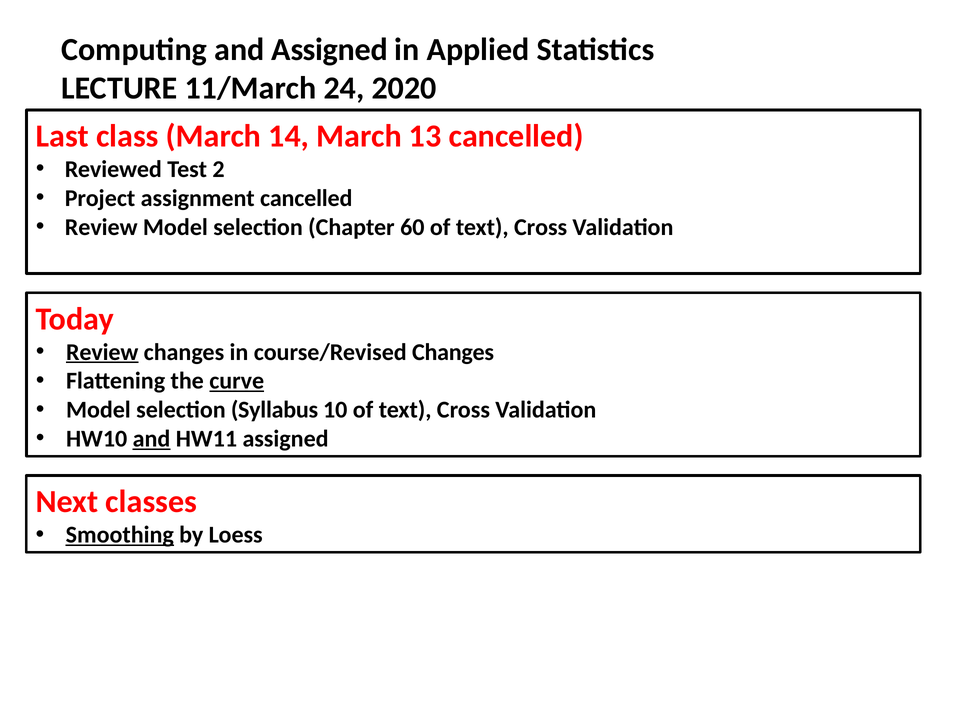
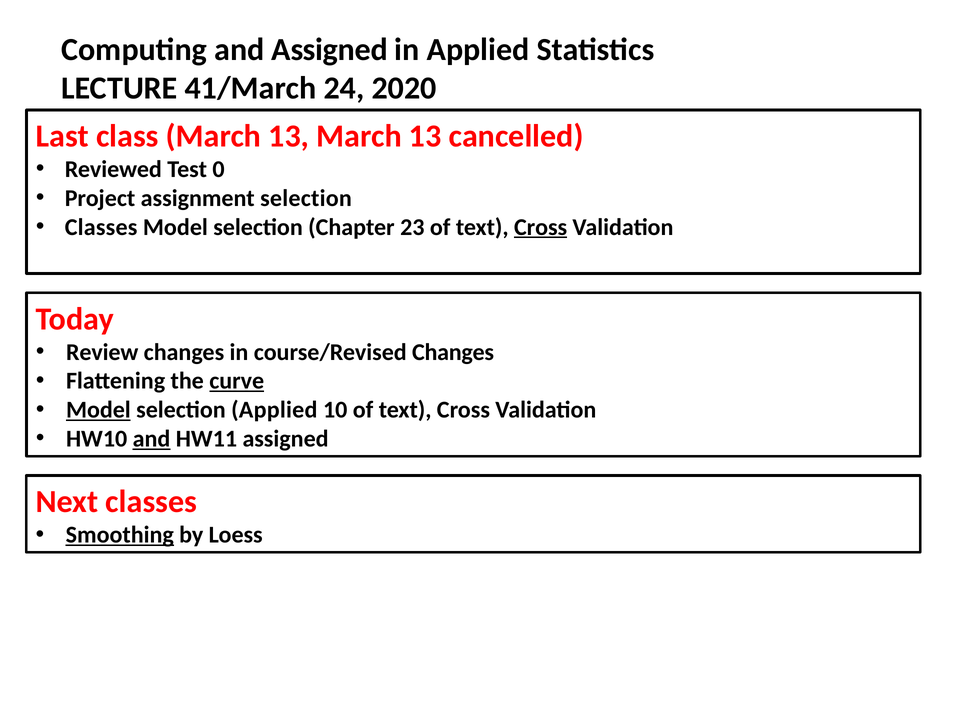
11/March: 11/March -> 41/March (251, 88)
class March 14: 14 -> 13 (289, 136)
2: 2 -> 0 (218, 169)
assignment cancelled: cancelled -> selection (306, 198)
Review: Review -> Classes (101, 227)
60: 60 -> 23 (412, 227)
Cross underline: none -> present (541, 227)
Review underline: present -> none (102, 352)
Model underline: none -> present (98, 410)
selection Syllabus: Syllabus -> Applied (274, 410)
